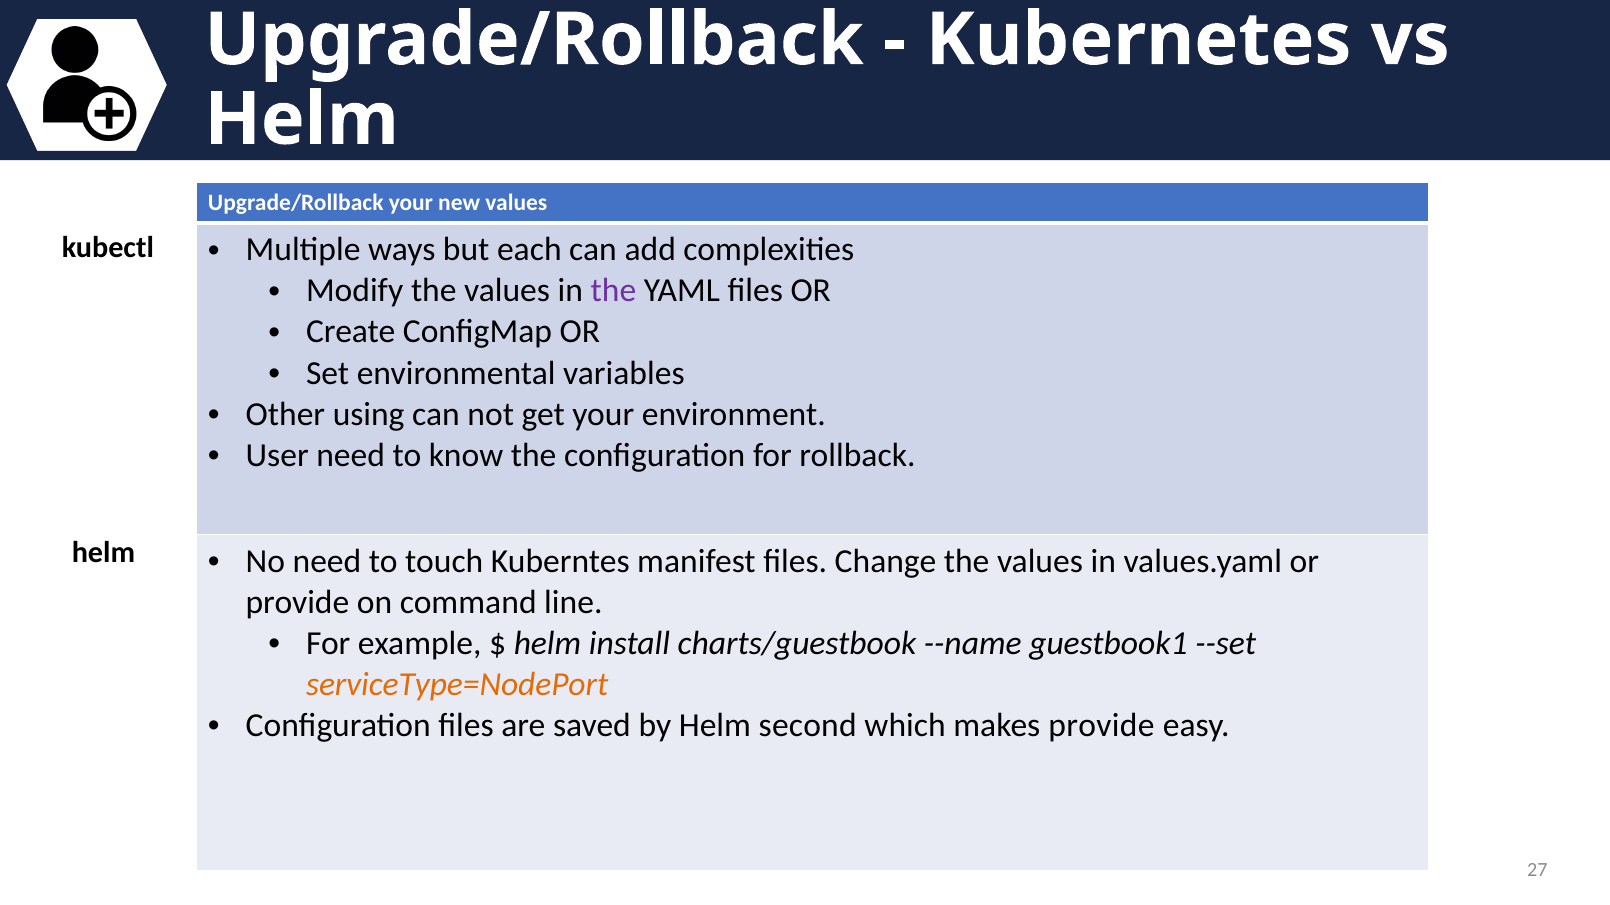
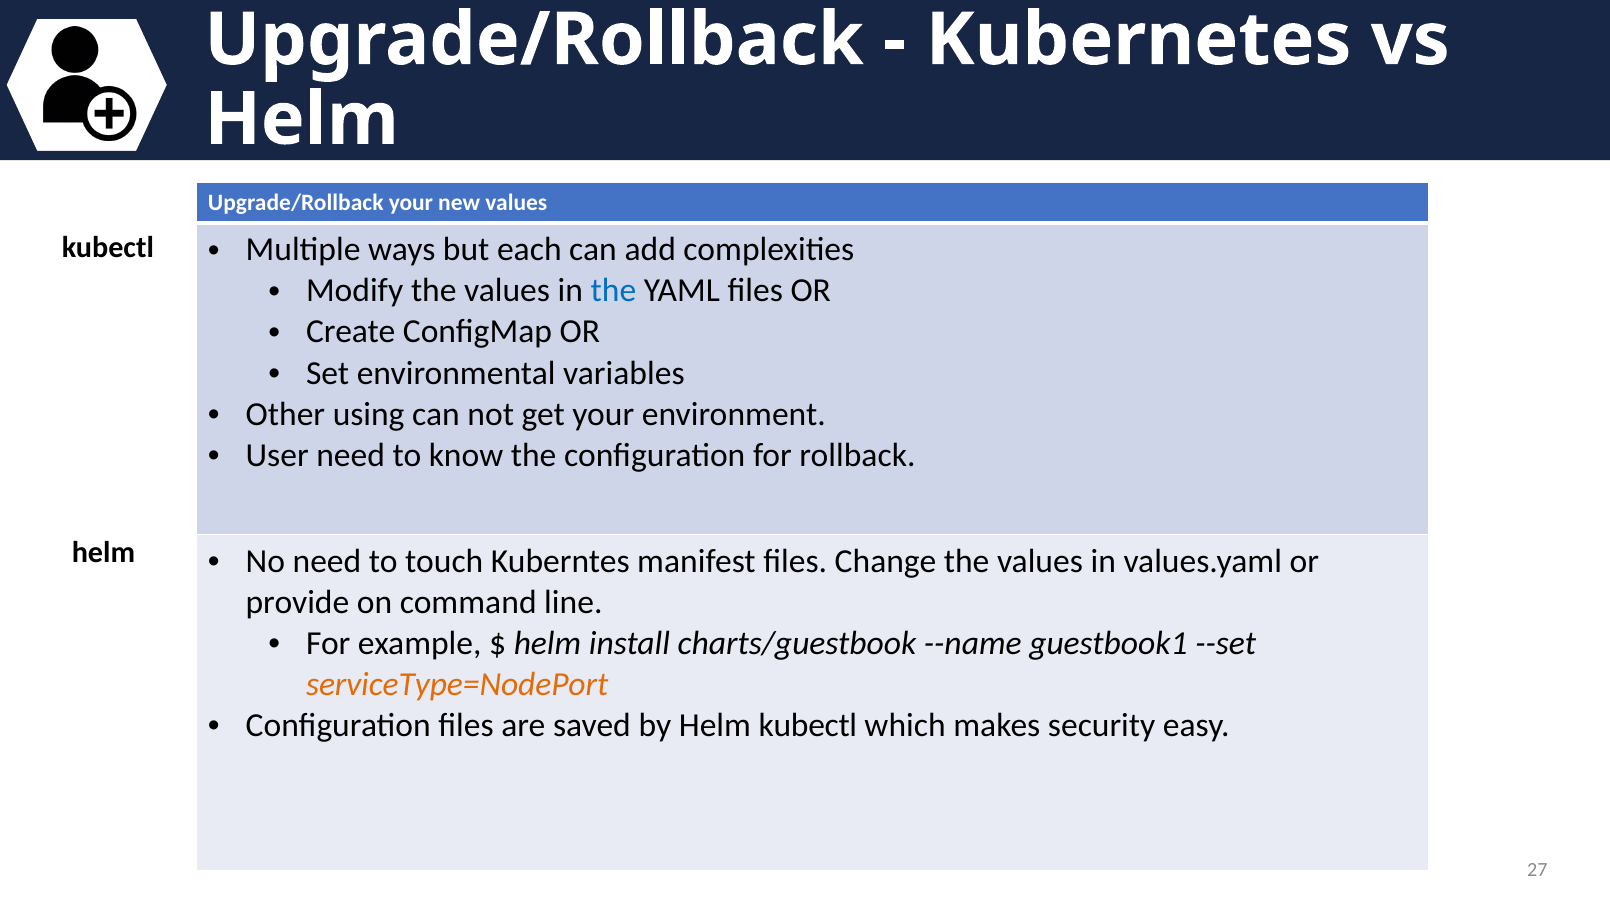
the colour: purple -> blue (613, 291)
Helm second: second -> kubectl (808, 726)
makes provide: provide -> security (1102, 726)
